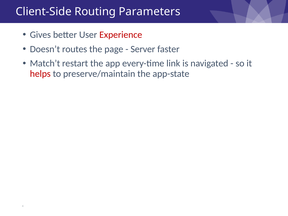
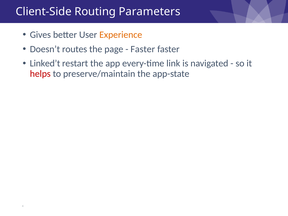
Experience colour: red -> orange (121, 35)
Server: Server -> Faster (143, 49)
Match’t: Match’t -> Linked’t (45, 63)
